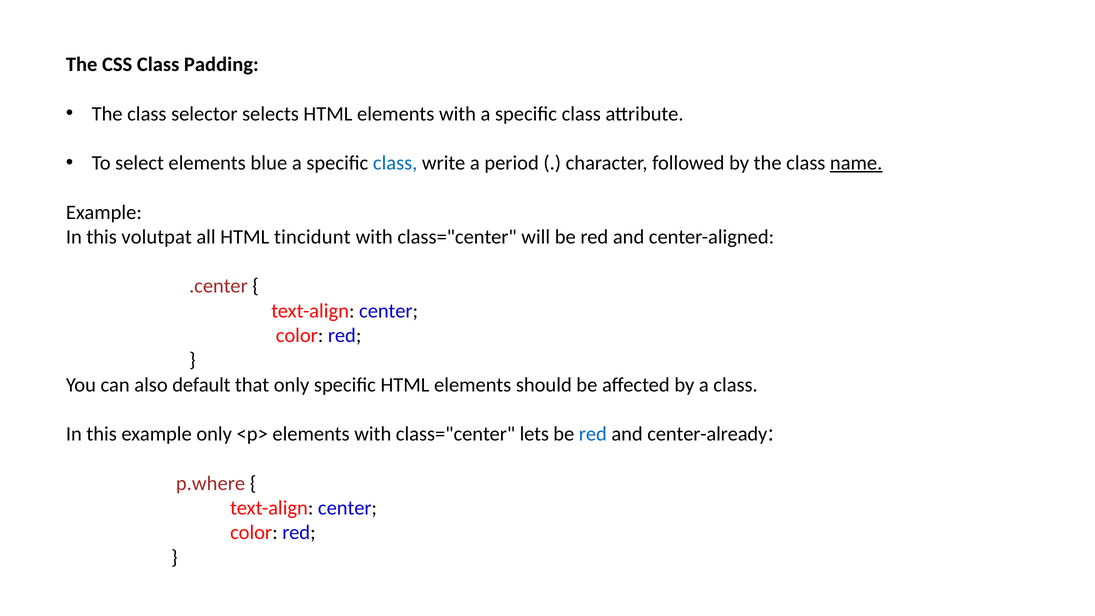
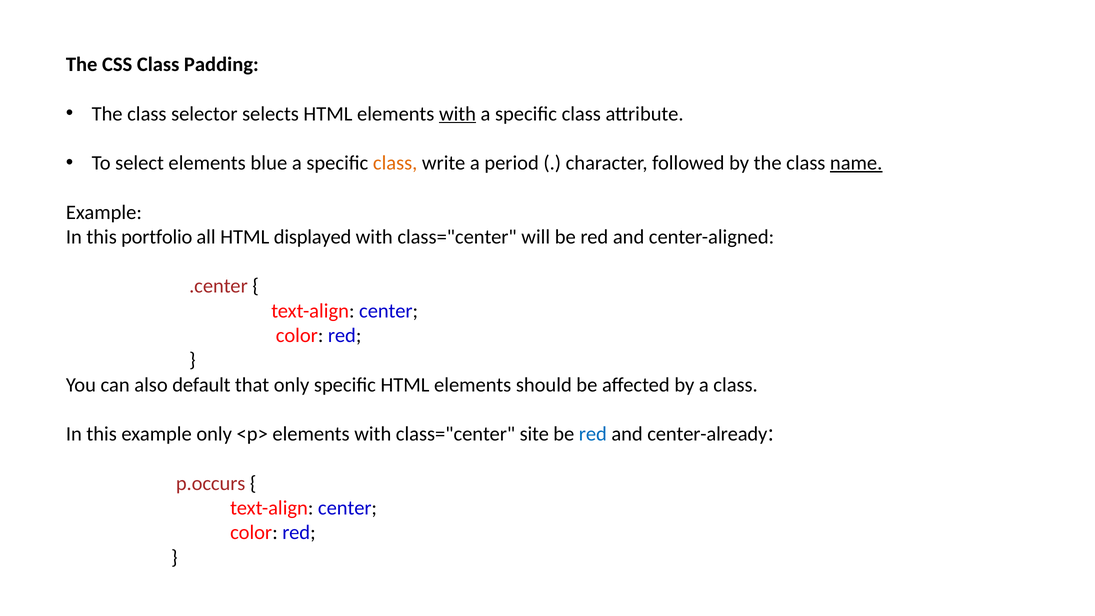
with underline: none -> present (457, 114)
class colour: blue -> orange (395, 163)
volutpat: volutpat -> portfolio (157, 237)
tincidunt: tincidunt -> displayed (313, 237)
lets: lets -> site (534, 434)
p.where: p.where -> p.occurs (211, 483)
